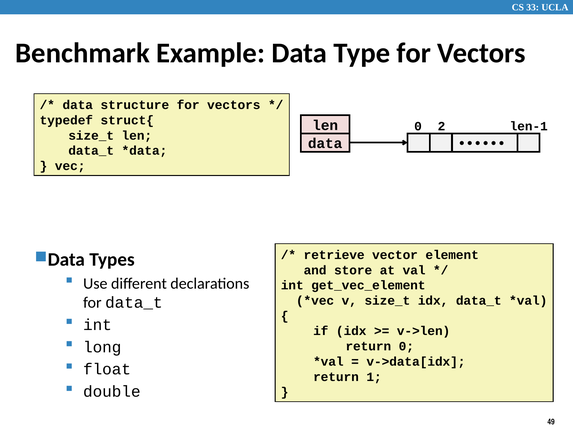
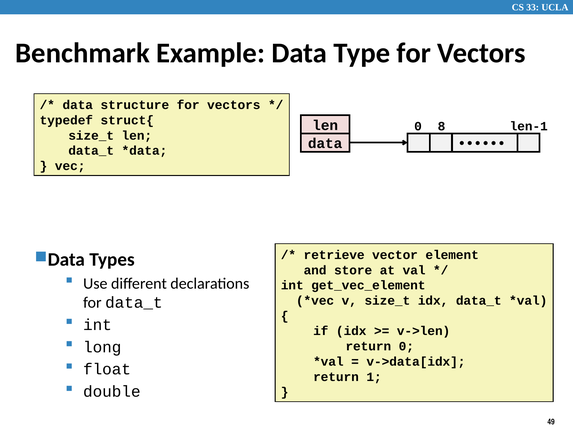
2: 2 -> 8 (442, 126)
